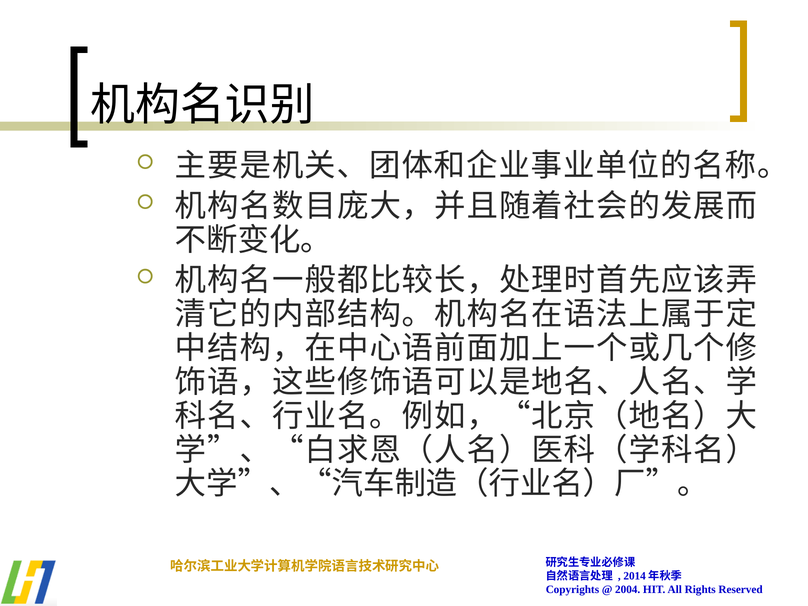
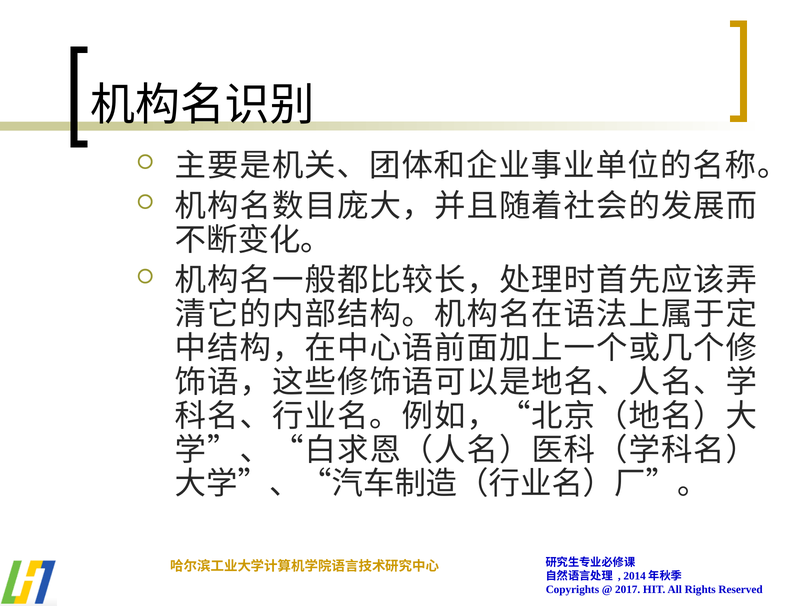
2004: 2004 -> 2017 (628, 590)
